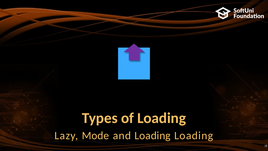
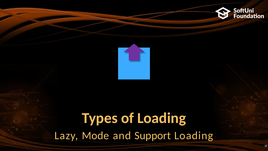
and Loading: Loading -> Support (153, 135)
